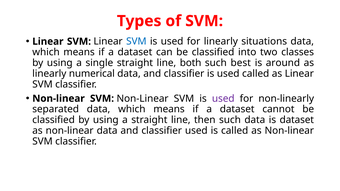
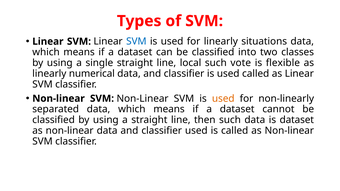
both: both -> local (191, 63)
best: best -> vote (241, 63)
around: around -> flexible (283, 63)
used colour: purple -> orange (223, 99)
